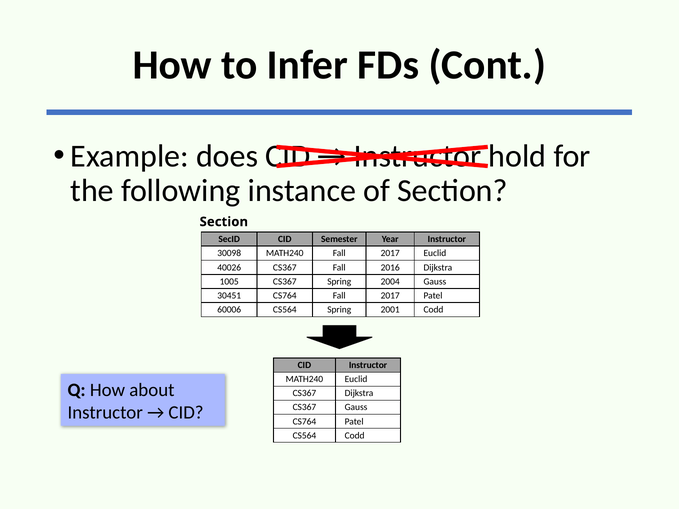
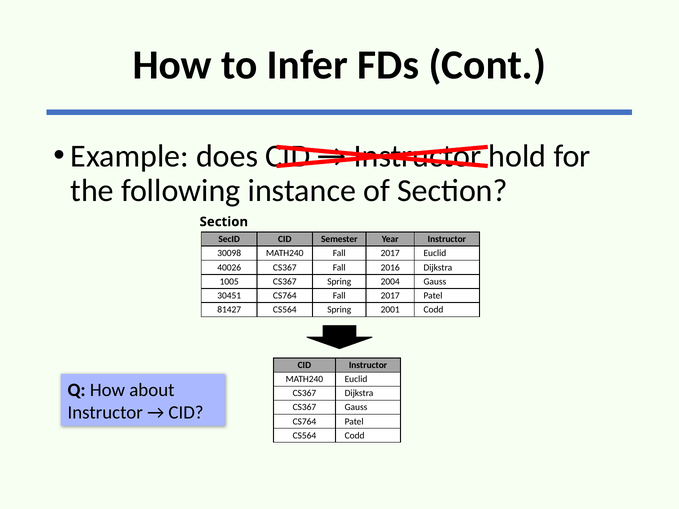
60006: 60006 -> 81427 (229, 310)
